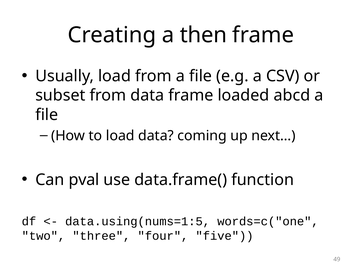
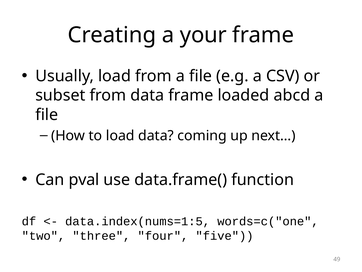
then: then -> your (203, 35)
data.using(nums=1:5: data.using(nums=1:5 -> data.index(nums=1:5 (138, 221)
